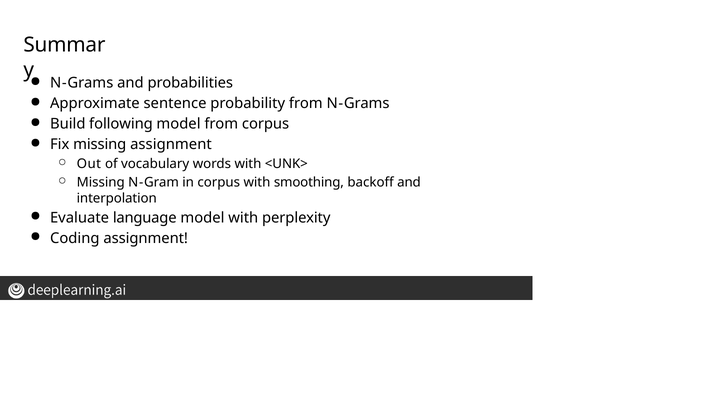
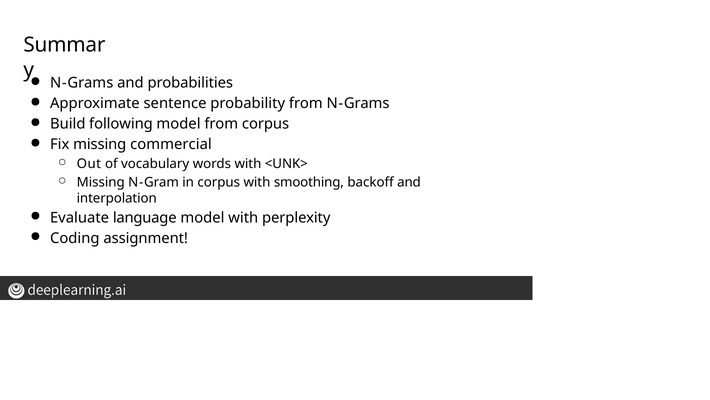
missing assignment: assignment -> commercial (171, 144)
